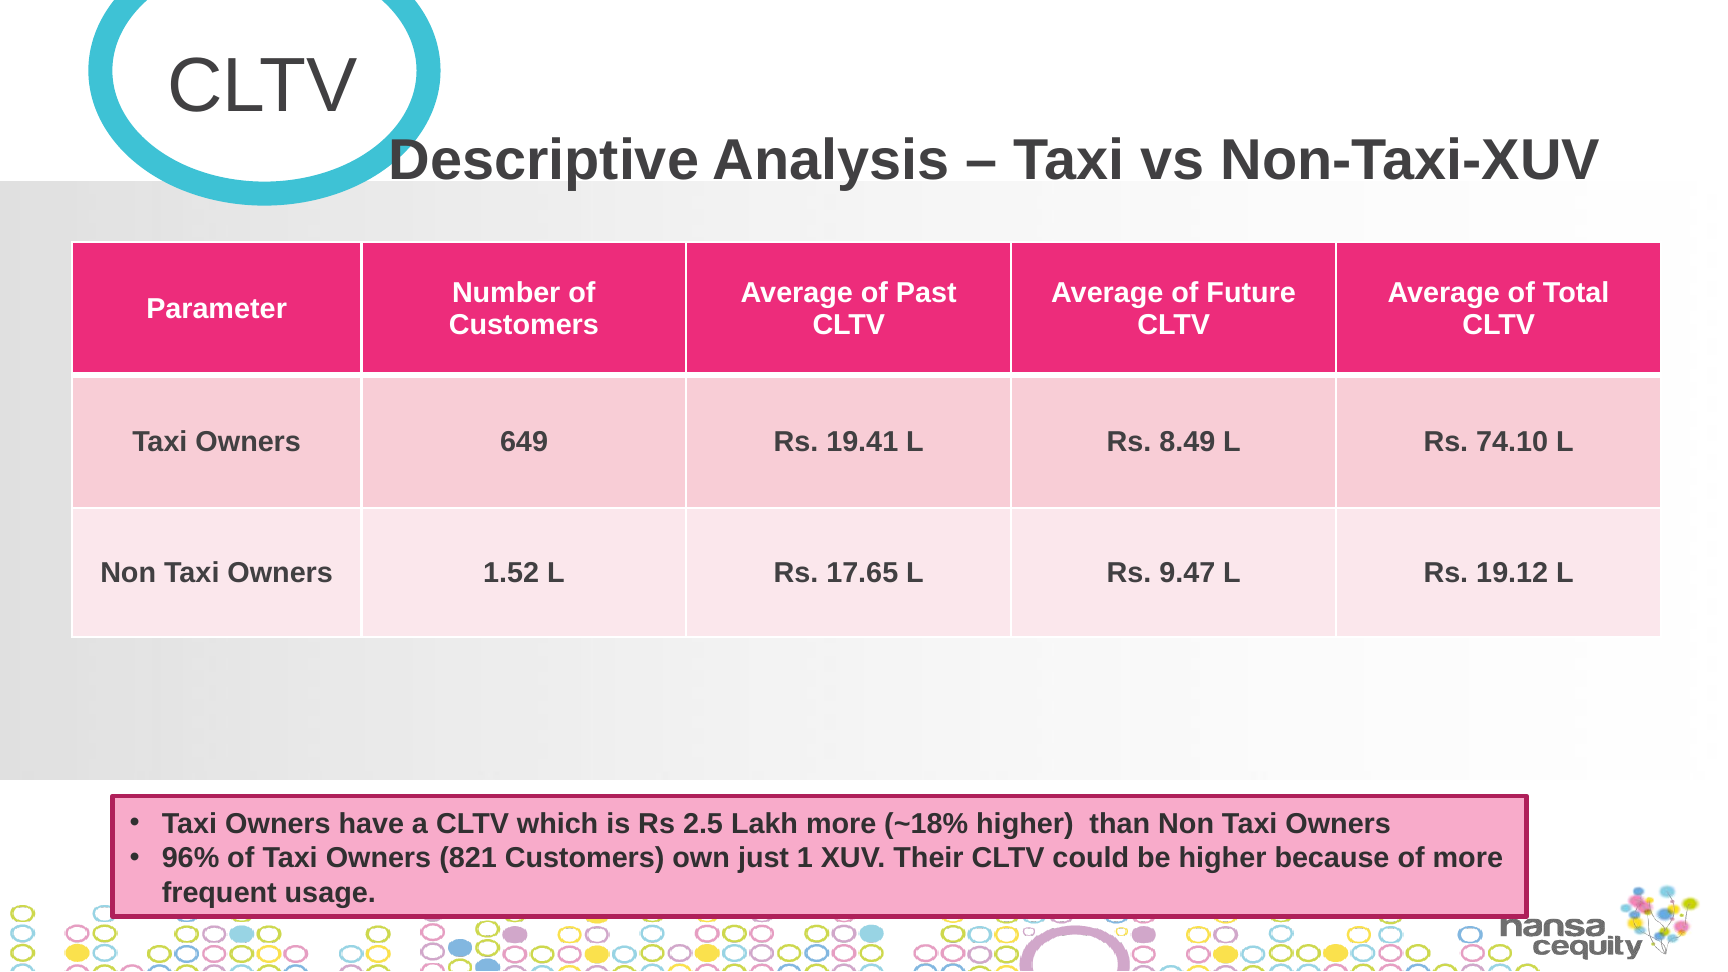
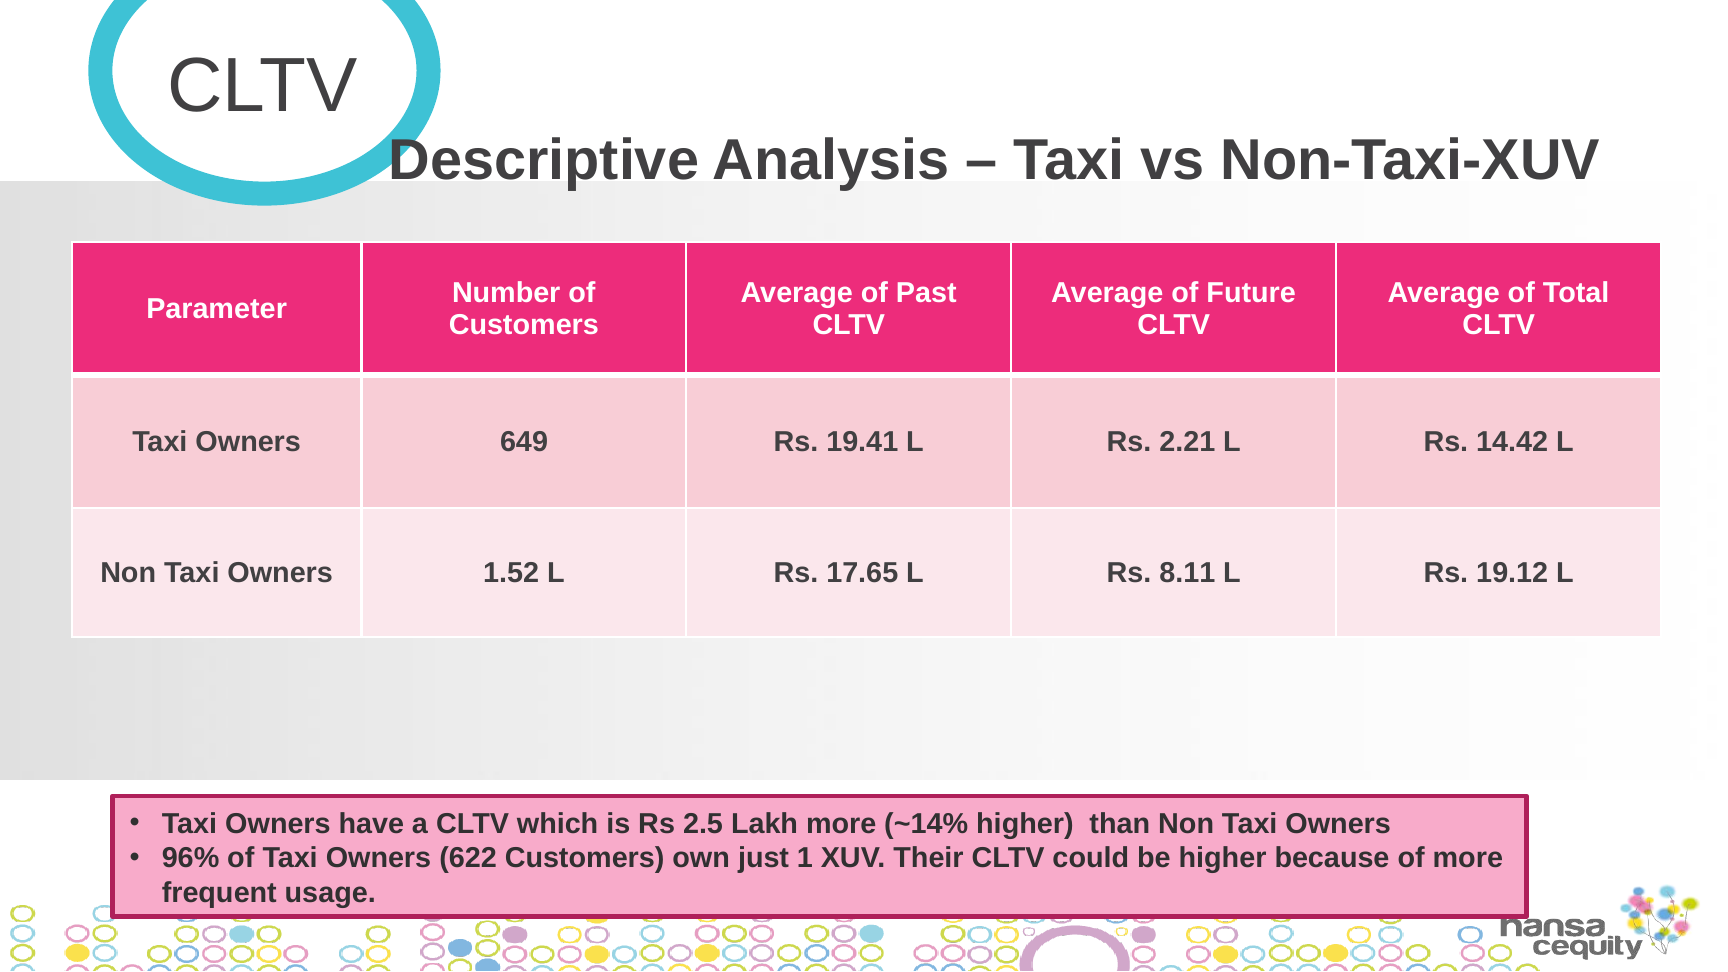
8.49: 8.49 -> 2.21 (1187, 442)
74.10: 74.10 -> 14.42 (1512, 442)
9.47: 9.47 -> 8.11 (1187, 573)
~18%: ~18% -> ~14% (926, 824)
821: 821 -> 622 (468, 858)
